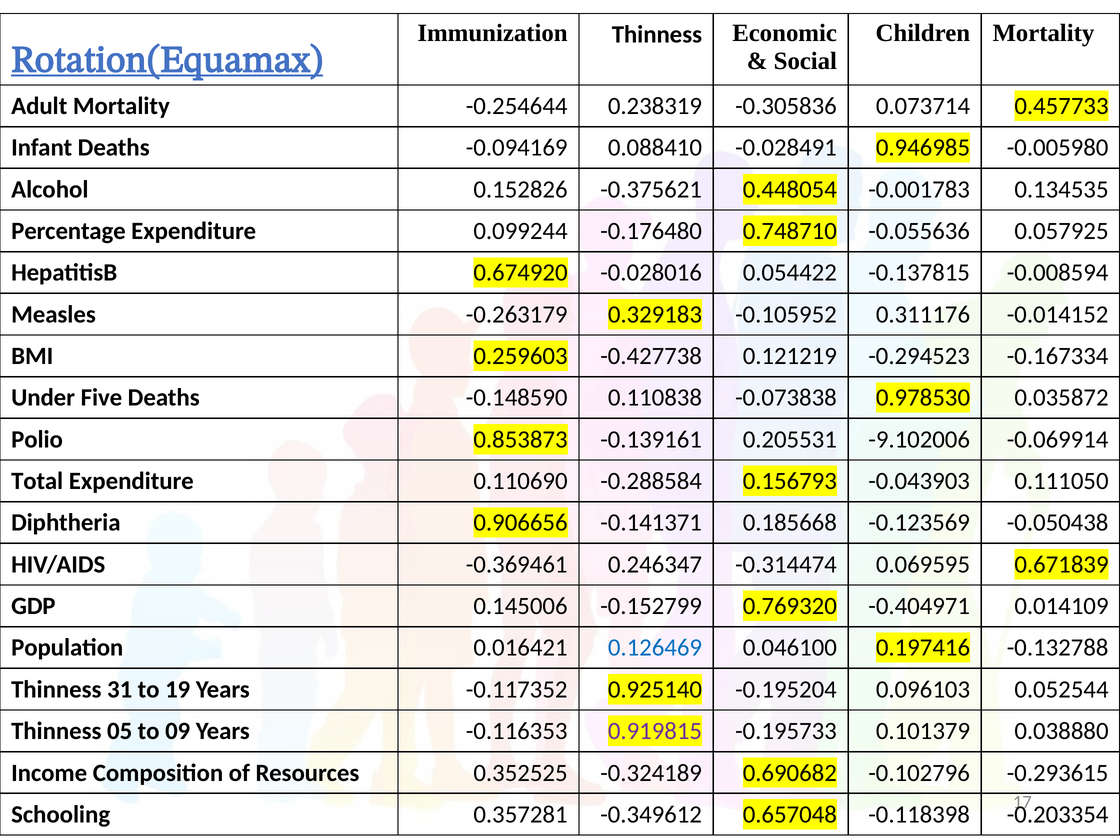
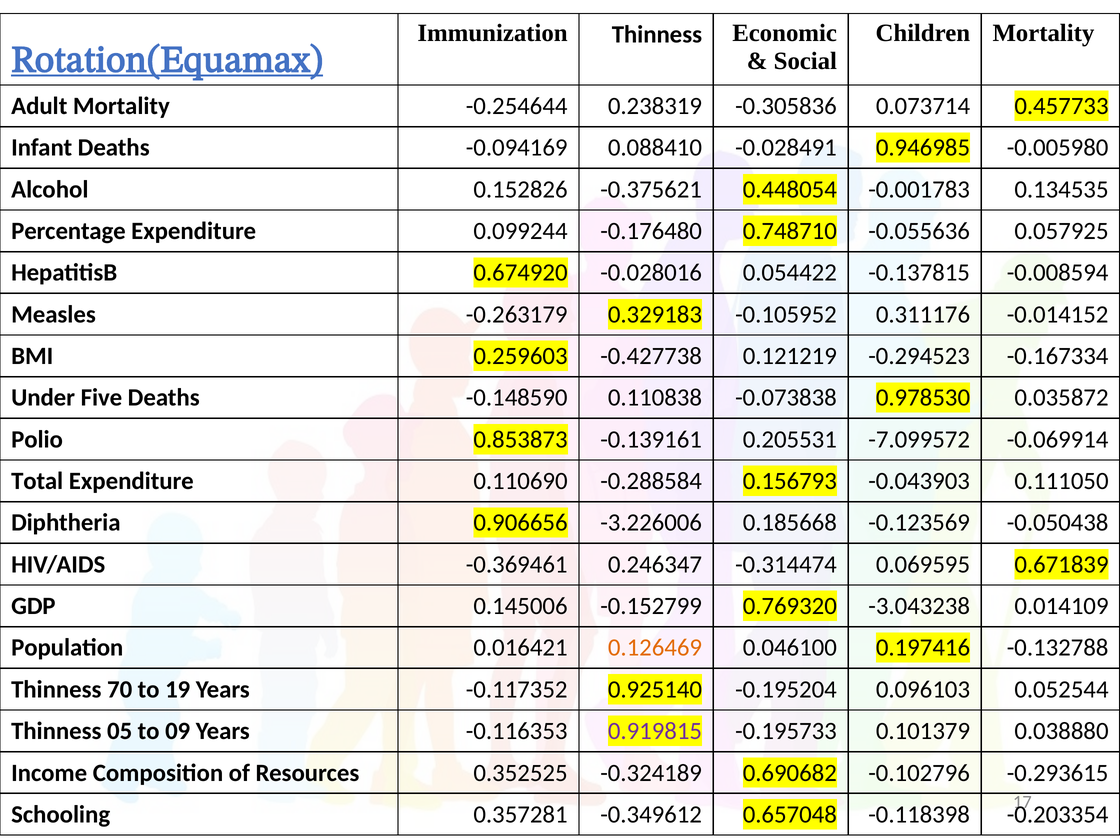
-9.102006: -9.102006 -> -7.099572 (919, 439)
-0.141371: -0.141371 -> -3.226006 (651, 523)
-0.404971: -0.404971 -> -3.043238 (919, 606)
0.126469 colour: blue -> orange (655, 648)
31: 31 -> 70 (120, 689)
